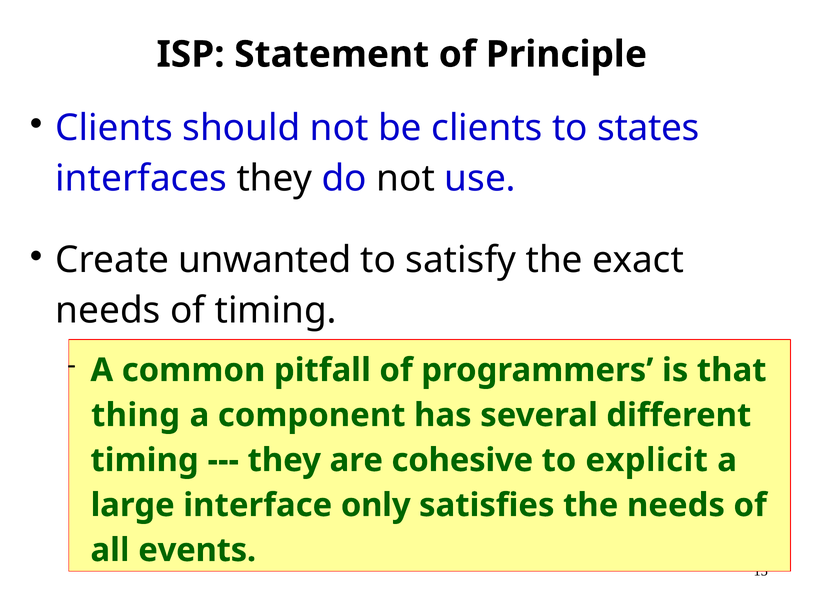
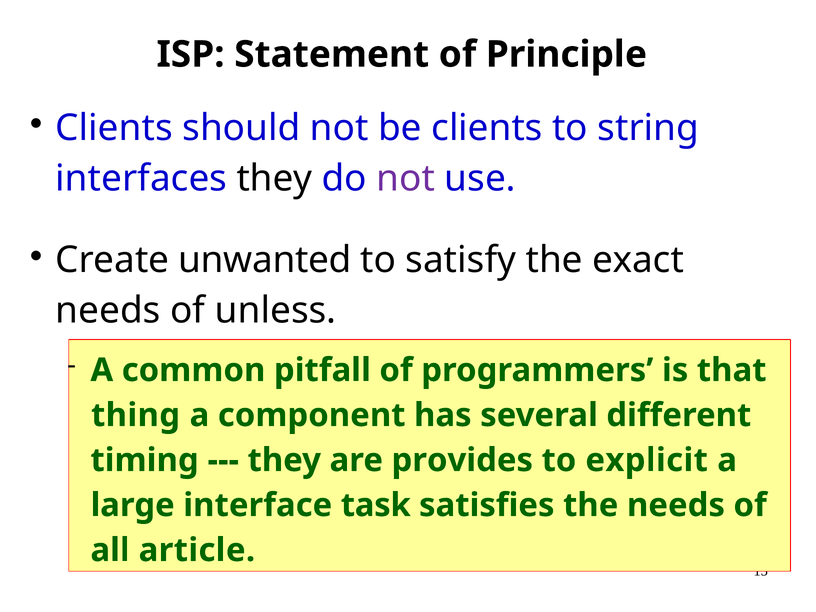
states: states -> string (648, 128)
not colour: black -> purple (406, 179)
of timing: timing -> unless (276, 311)
cohesive: cohesive -> provides (462, 460)
only: only -> task (376, 505)
events: events -> article (197, 550)
